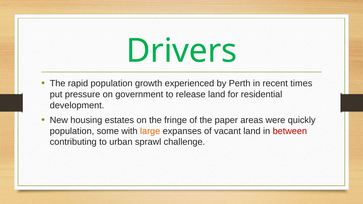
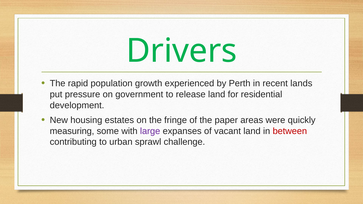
times: times -> lands (301, 84)
population: population -> measuring (72, 131)
large colour: orange -> purple (150, 131)
